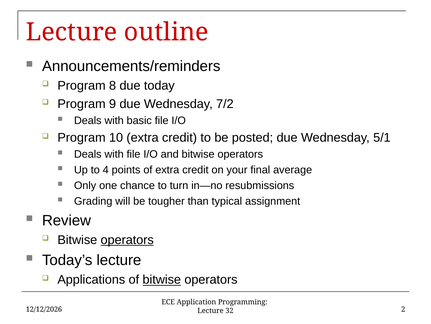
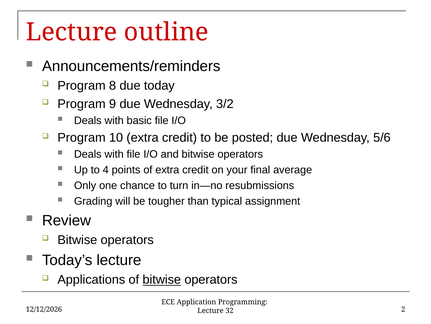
7/2: 7/2 -> 3/2 (225, 104)
5/1: 5/1 -> 5/6 (382, 137)
operators underline: present -> none (127, 239)
